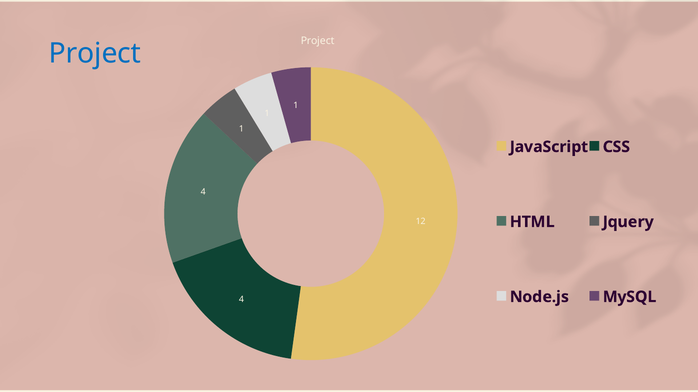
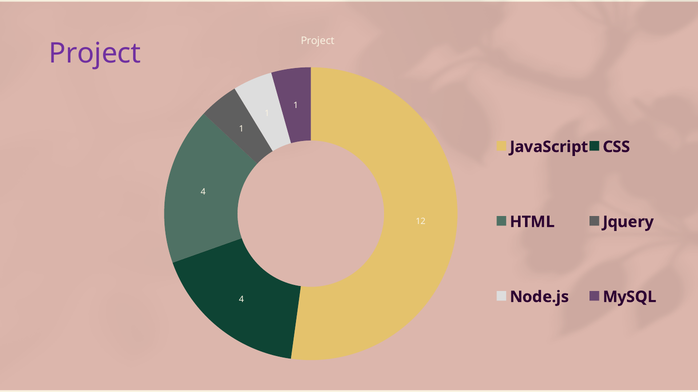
Project colour: blue -> purple (95, 54)
